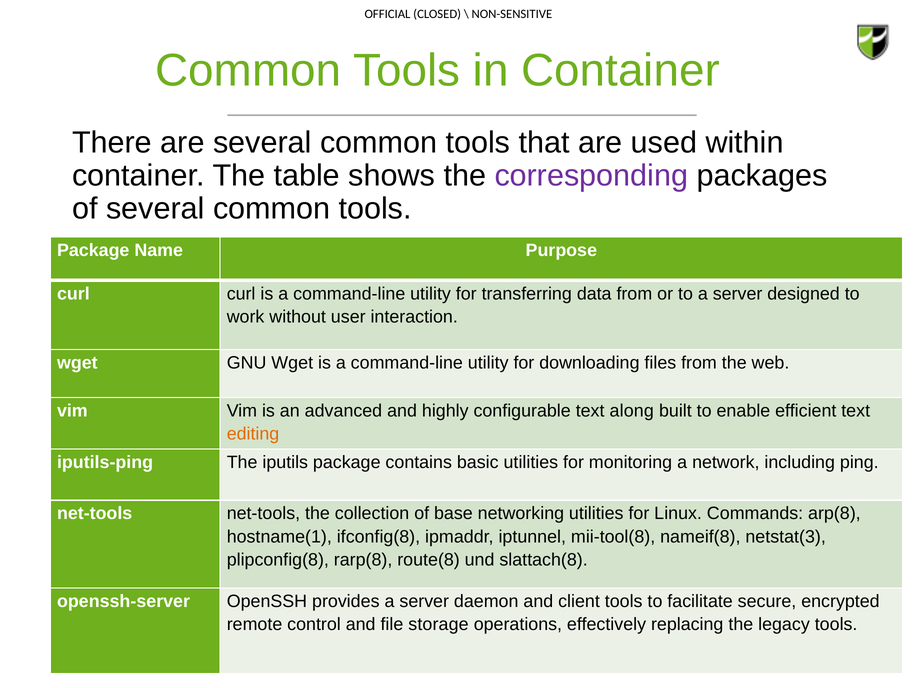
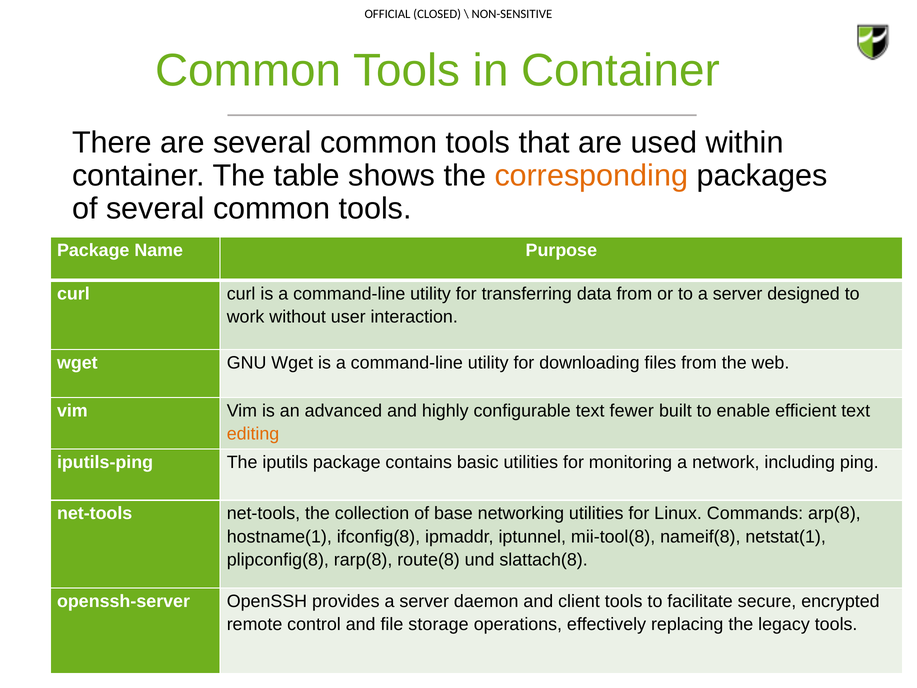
corresponding colour: purple -> orange (591, 175)
along: along -> fewer (632, 411)
netstat(3: netstat(3 -> netstat(1 (786, 536)
